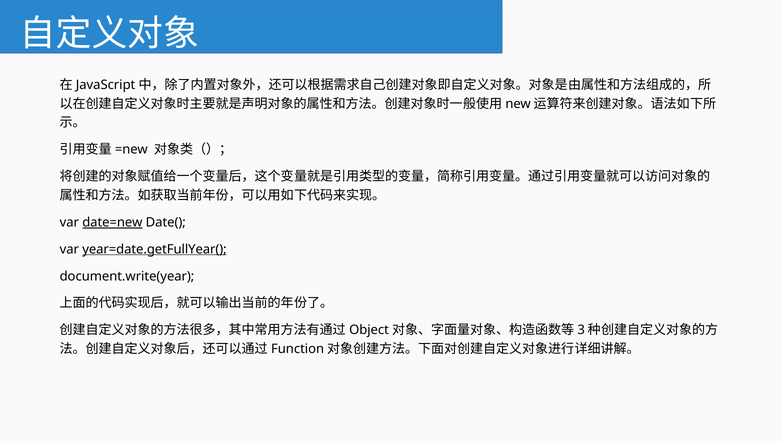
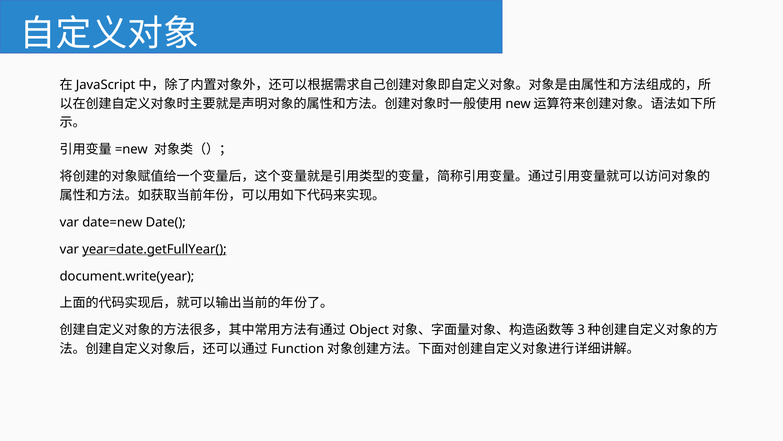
date=new underline: present -> none (112, 222)
